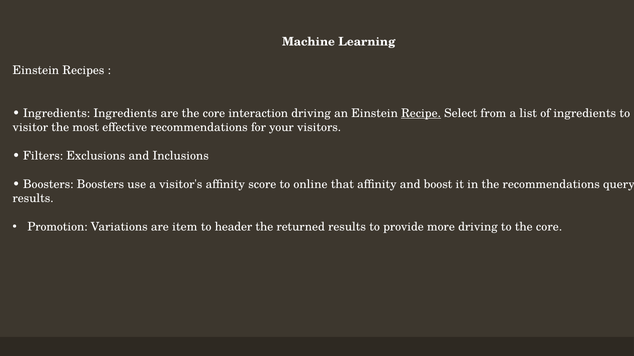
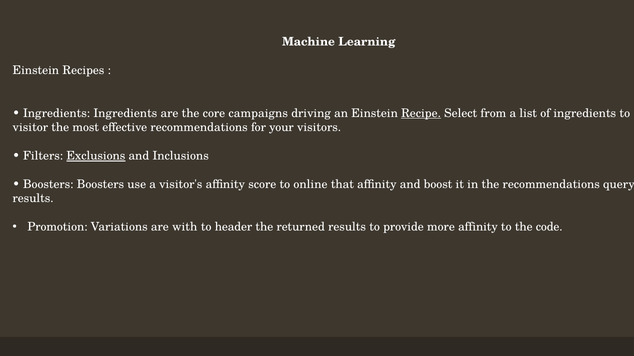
interaction: interaction -> campaigns (258, 113)
Exclusions underline: none -> present (96, 156)
item: item -> with (185, 227)
more driving: driving -> affinity (478, 227)
to the core: core -> code (549, 227)
